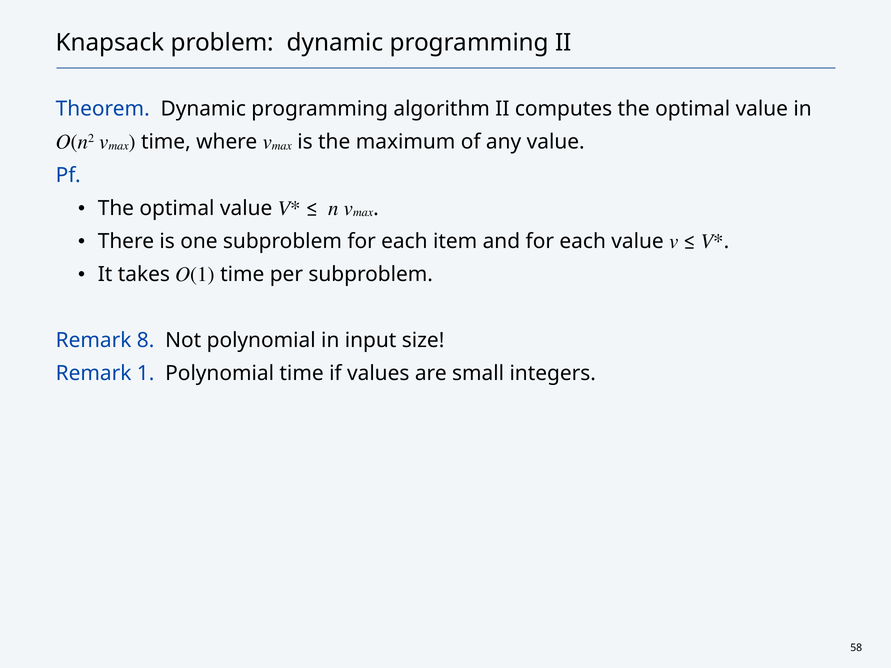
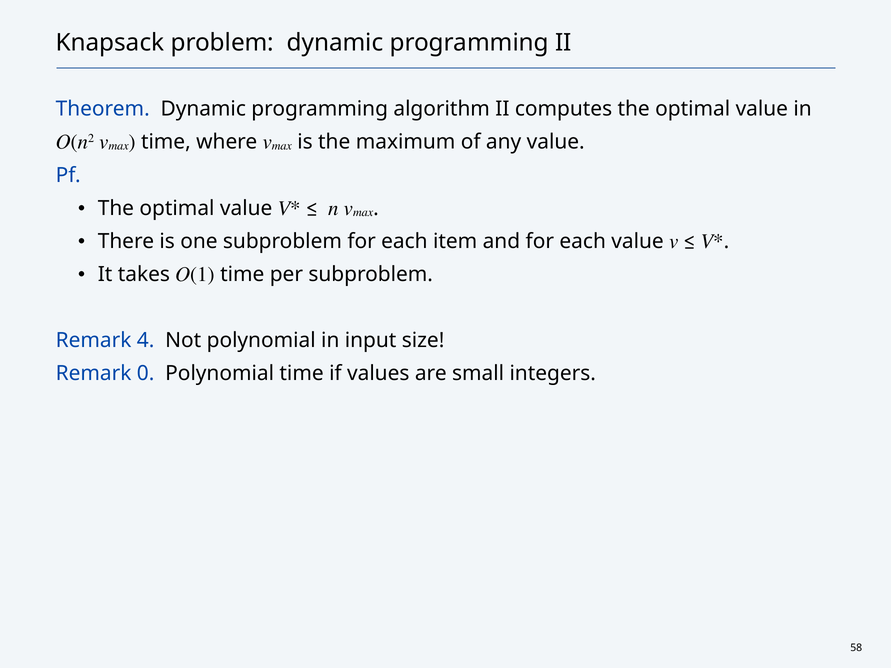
8: 8 -> 4 (146, 341)
1: 1 -> 0 (146, 374)
